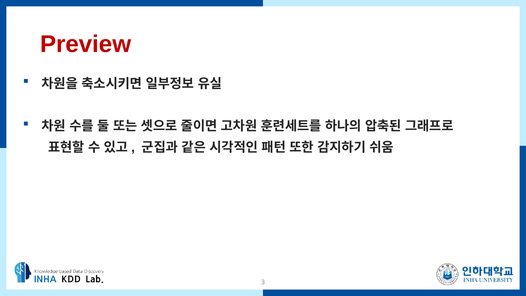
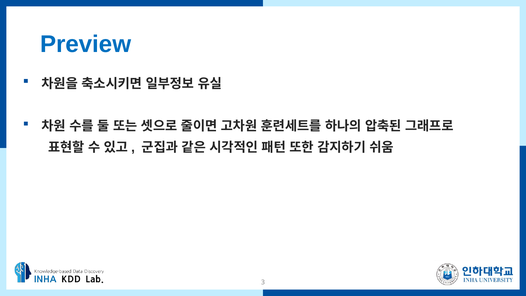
Preview colour: red -> blue (86, 44)
